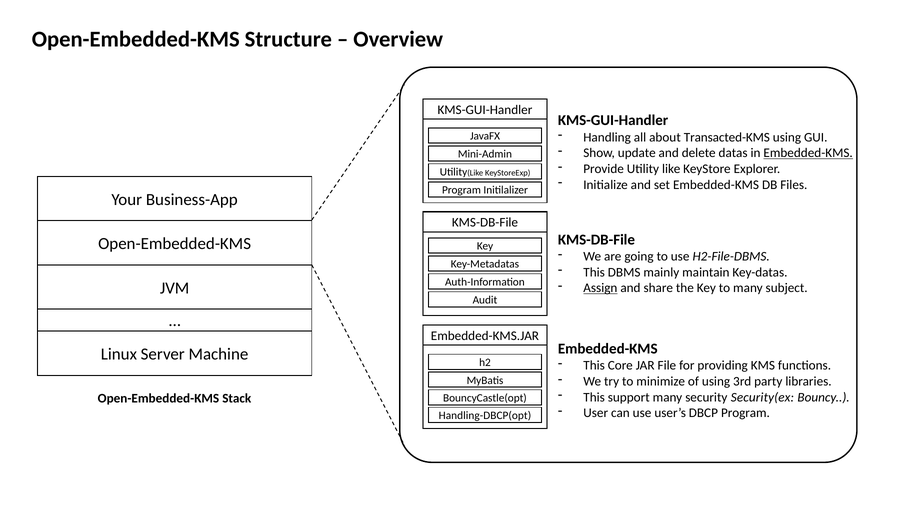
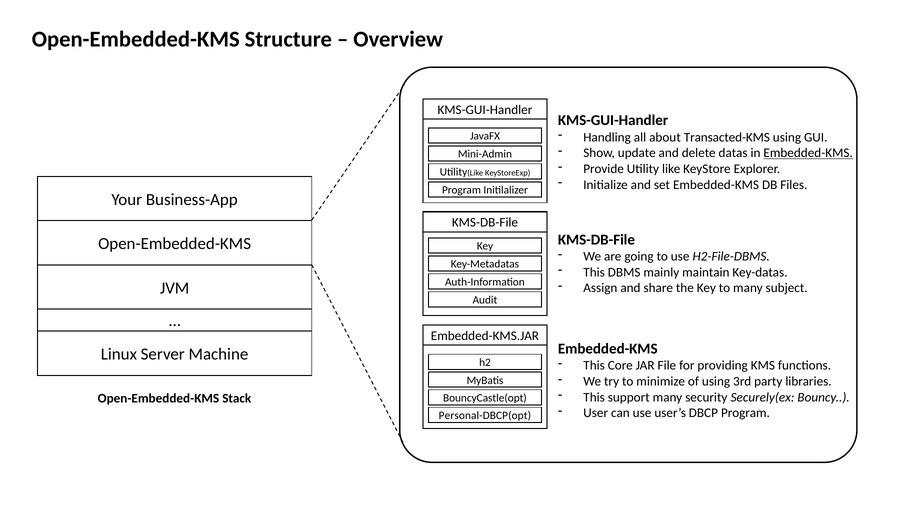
Assign underline: present -> none (600, 288)
Security(ex: Security(ex -> Securely(ex (763, 397)
Handling-DBCP(opt: Handling-DBCP(opt -> Personal-DBCP(opt (485, 416)
